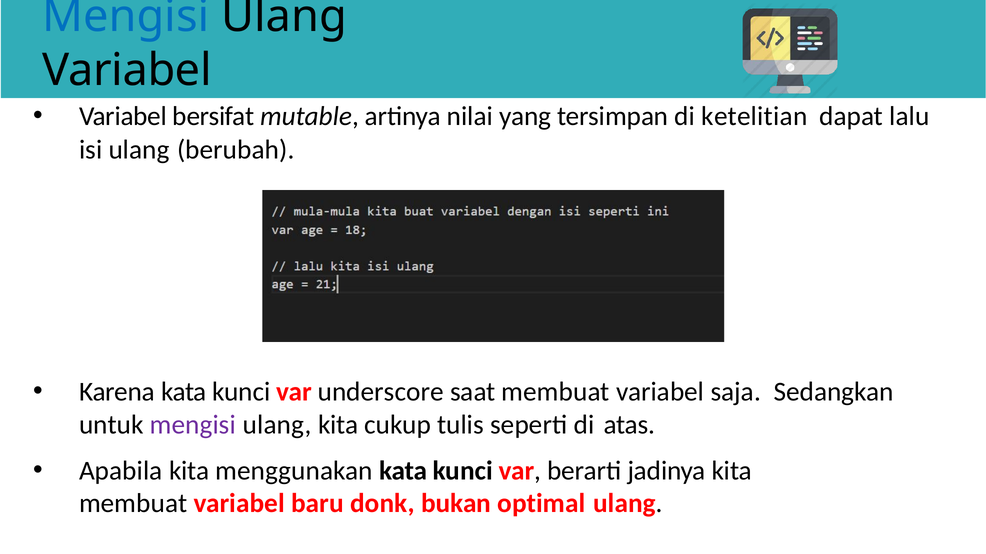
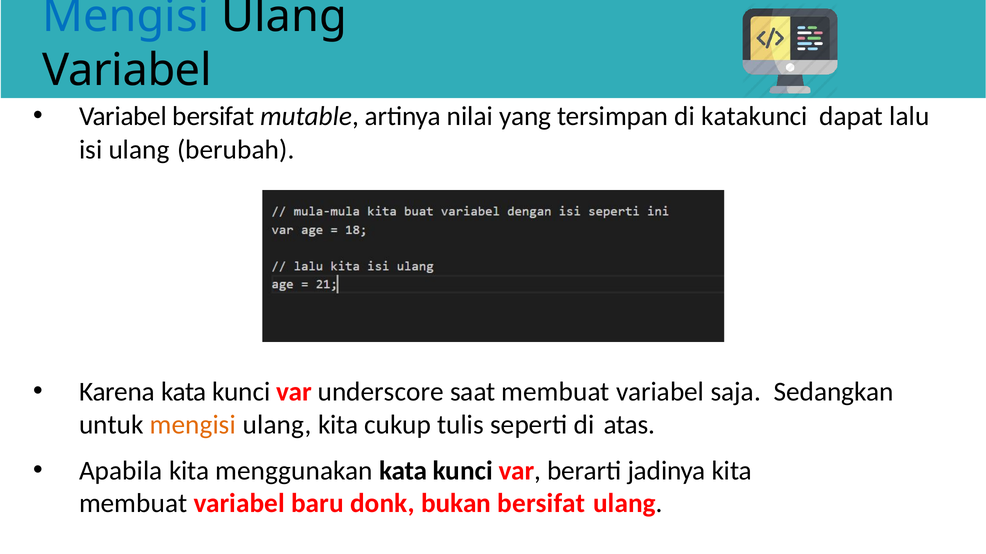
ketelitian: ketelitian -> katakunci (755, 117)
mengisi colour: purple -> orange (193, 425)
bukan optimal: optimal -> bersifat (541, 504)
